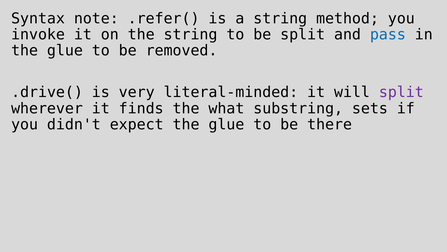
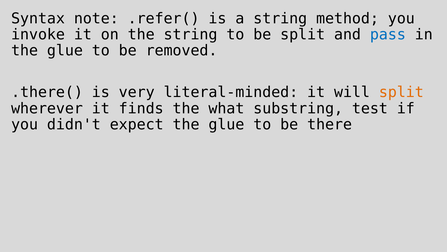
.drive(: .drive( -> .there( (47, 92)
split colour: purple -> orange (401, 92)
sets: sets -> test (370, 108)
